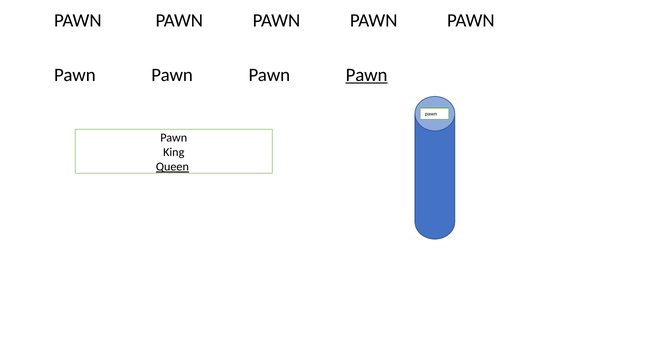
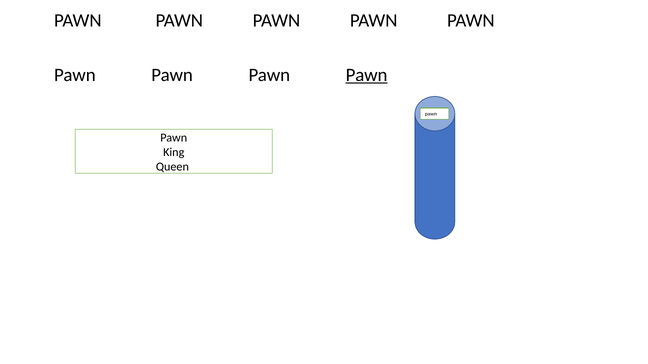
Queen underline: present -> none (172, 167)
